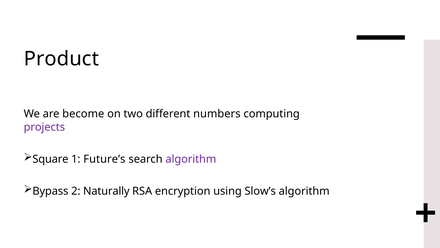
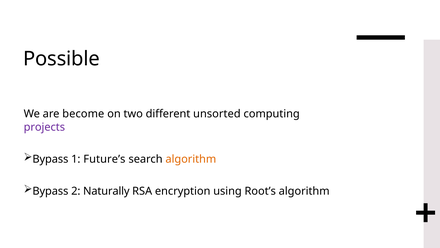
Product: Product -> Possible (62, 59)
numbers: numbers -> unsorted (217, 114)
Square: Square -> Bypass (50, 159)
algorithm colour: purple -> orange (191, 159)
Slow’s: Slow’s -> Root’s (260, 191)
